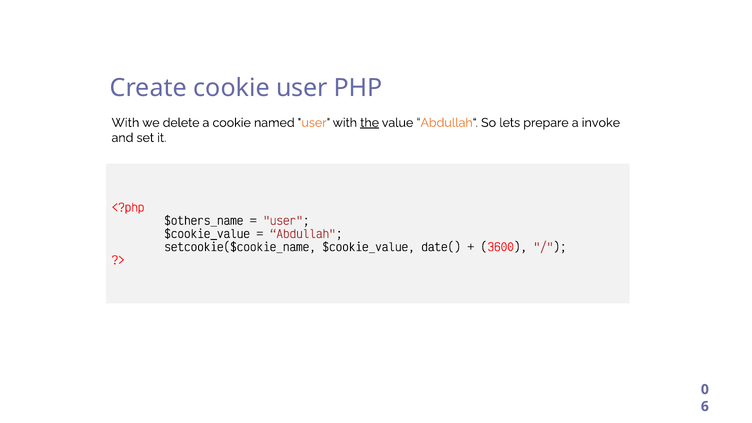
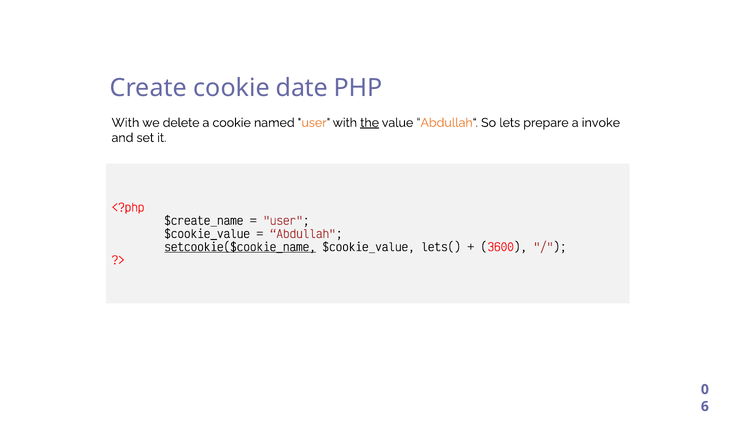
cookie user: user -> date (302, 88)
$others_name: $others_name -> $create_name (204, 221)
setcookie($cookie_name underline: none -> present (240, 247)
date(: date( -> lets( (441, 247)
